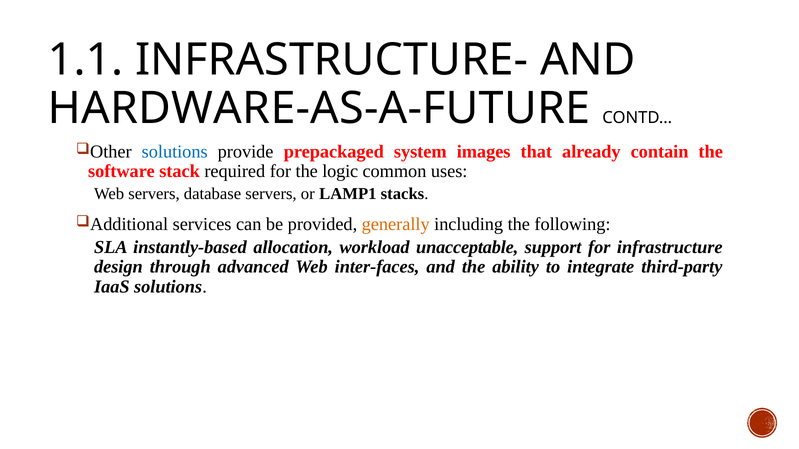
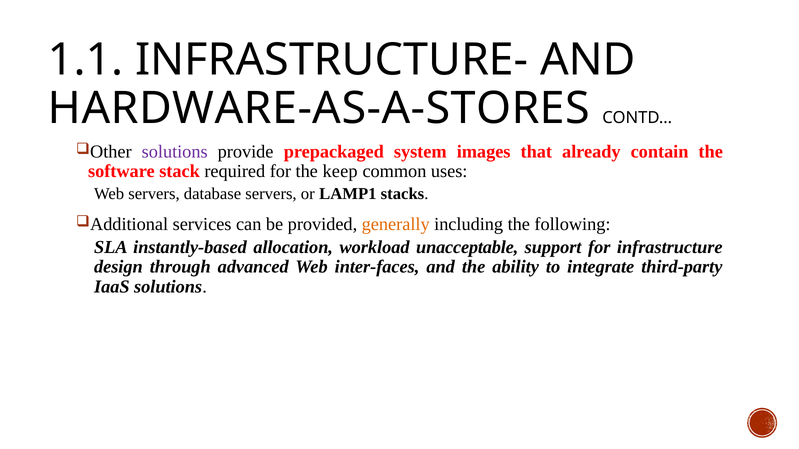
HARDWARE-AS-A-FUTURE: HARDWARE-AS-A-FUTURE -> HARDWARE-AS-A-STORES (319, 108)
solutions colour: blue -> purple (175, 152)
logic: logic -> keep (340, 172)
